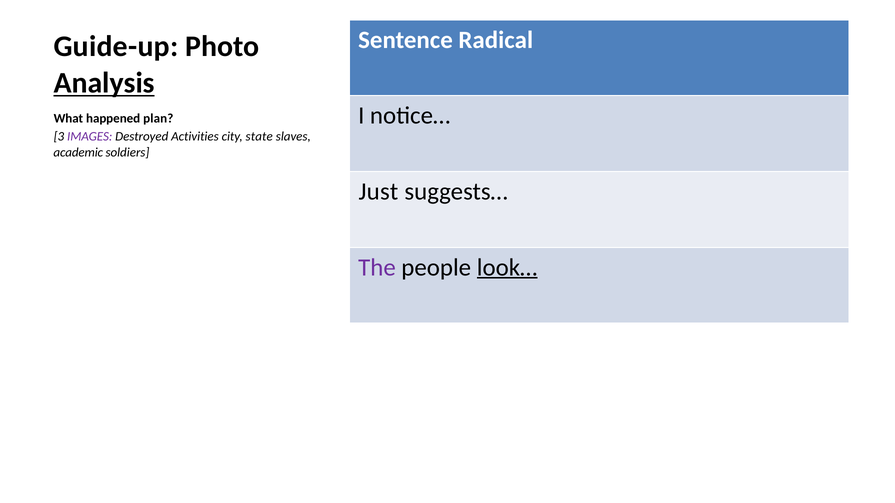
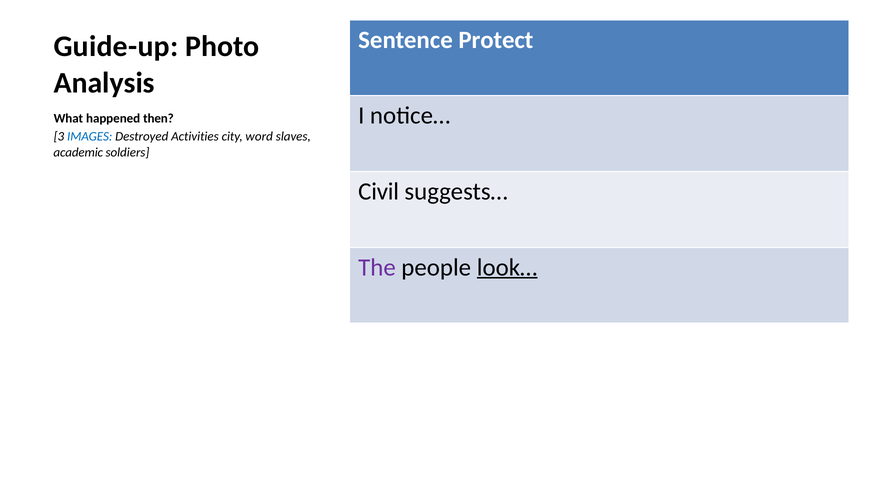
Radical: Radical -> Protect (496, 40)
Analysis underline: present -> none (104, 83)
plan: plan -> then (158, 119)
IMAGES colour: purple -> blue (90, 137)
state: state -> word (259, 137)
Just: Just -> Civil (379, 192)
